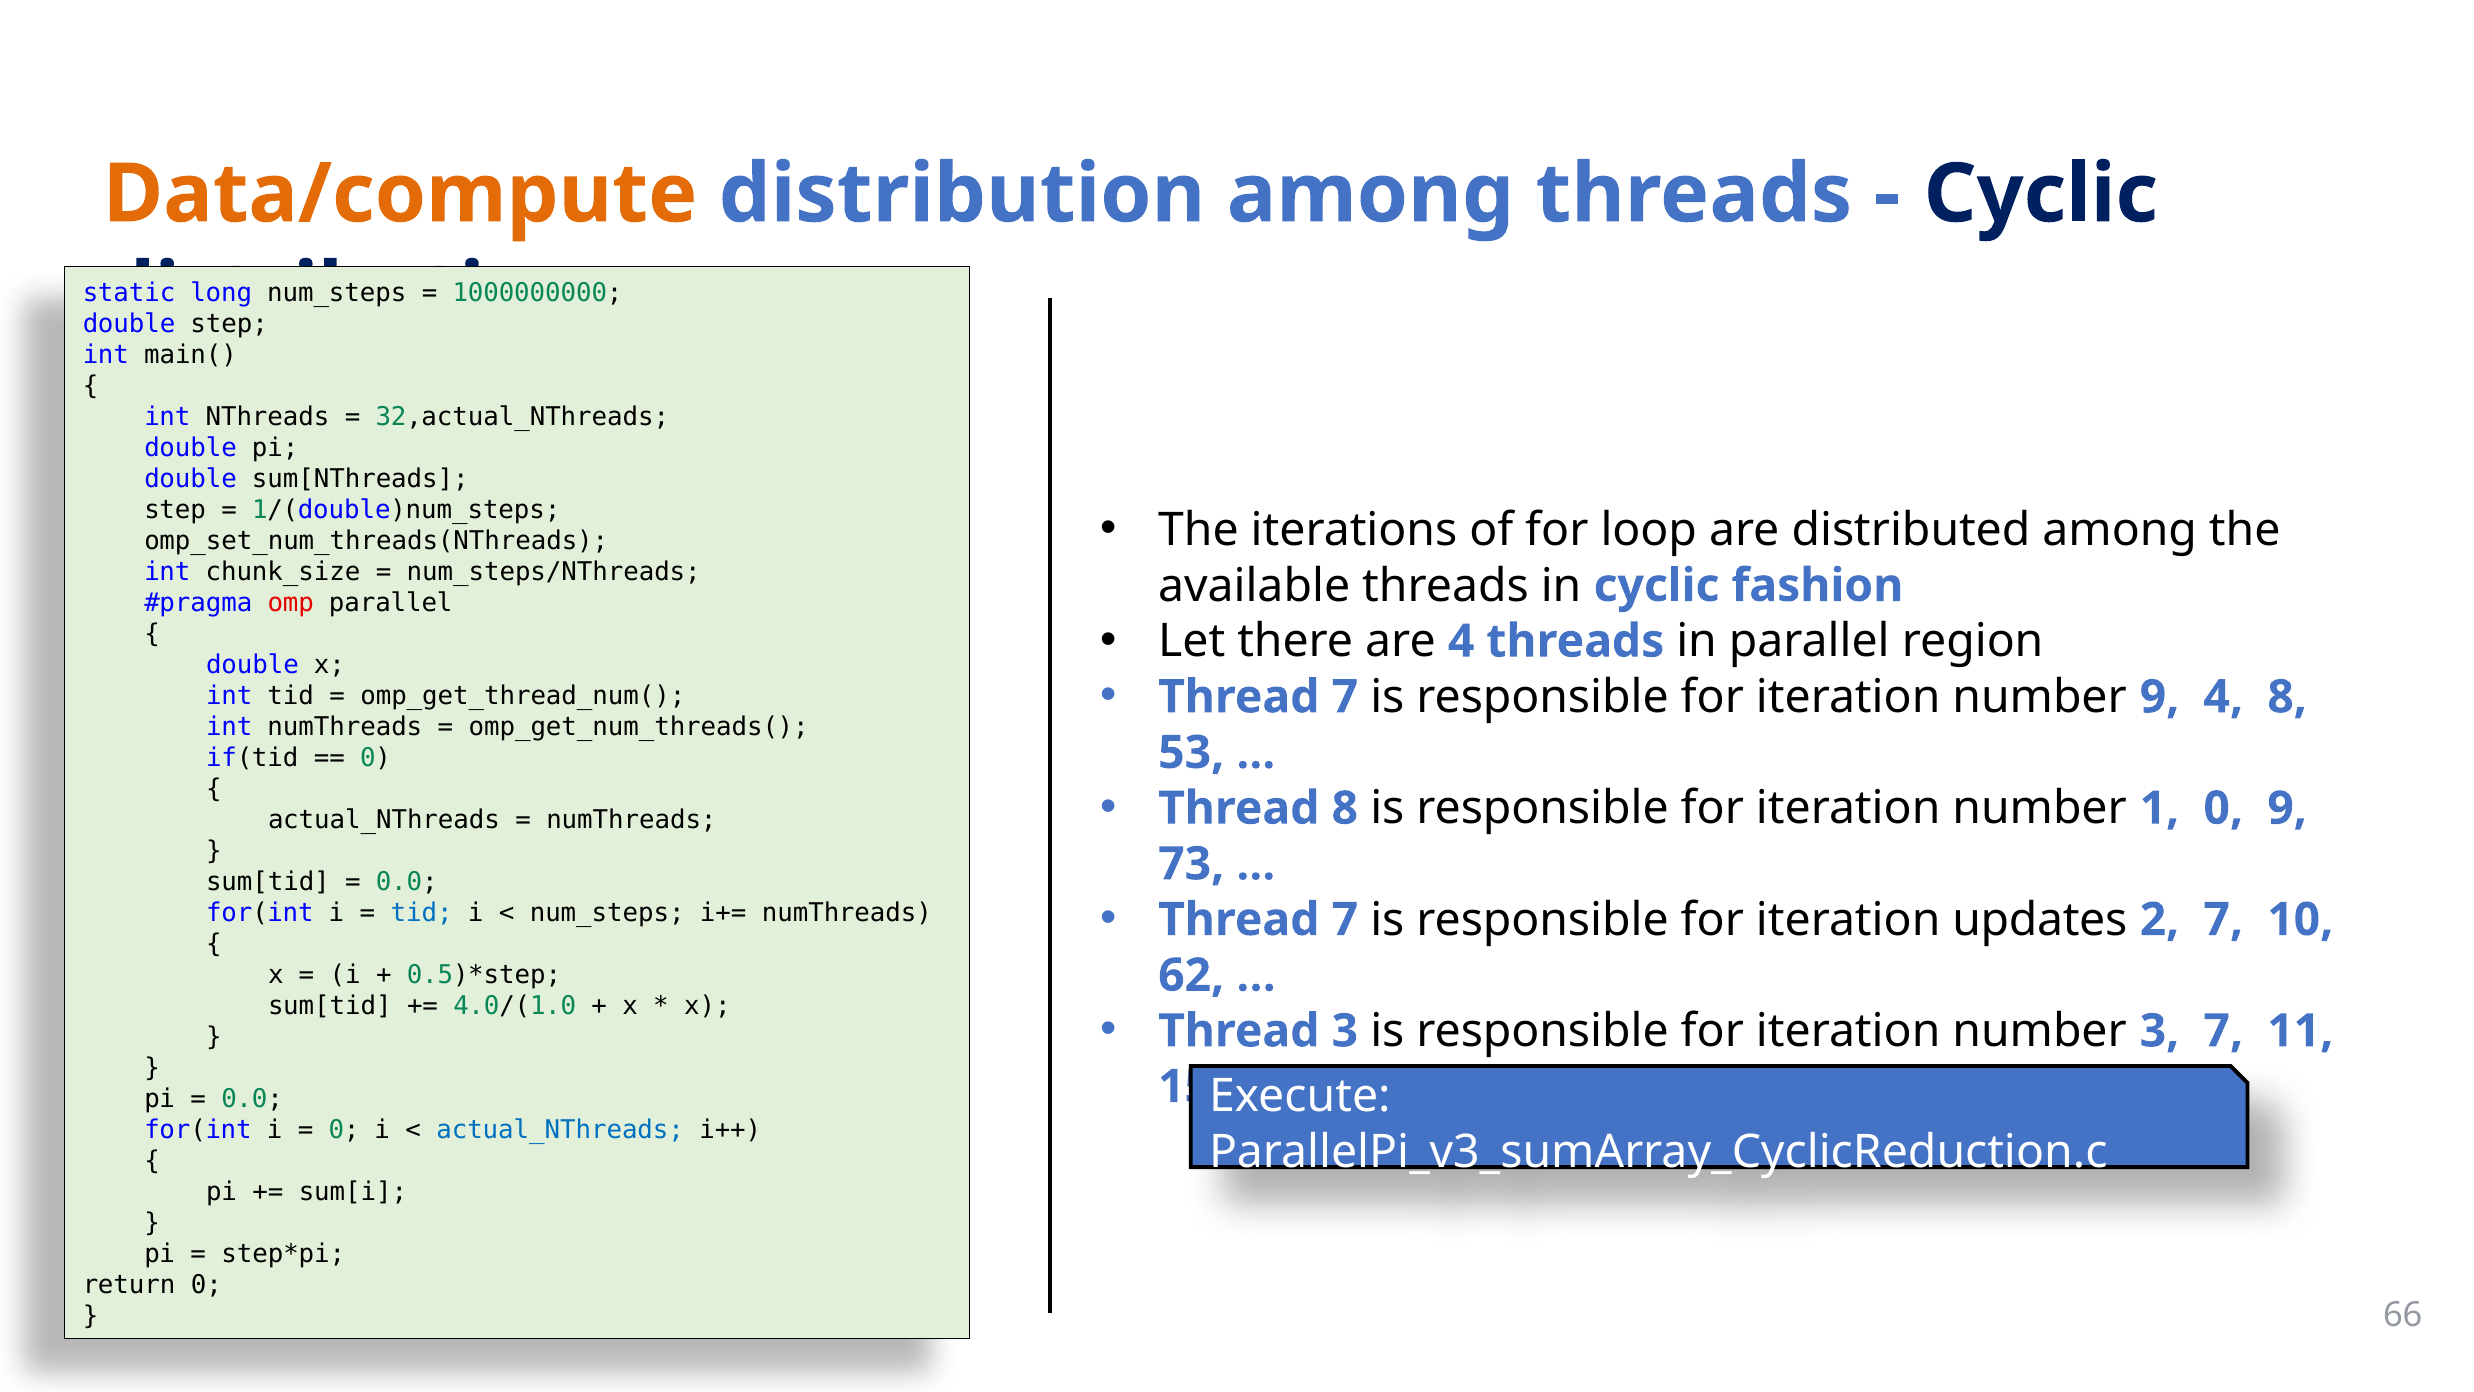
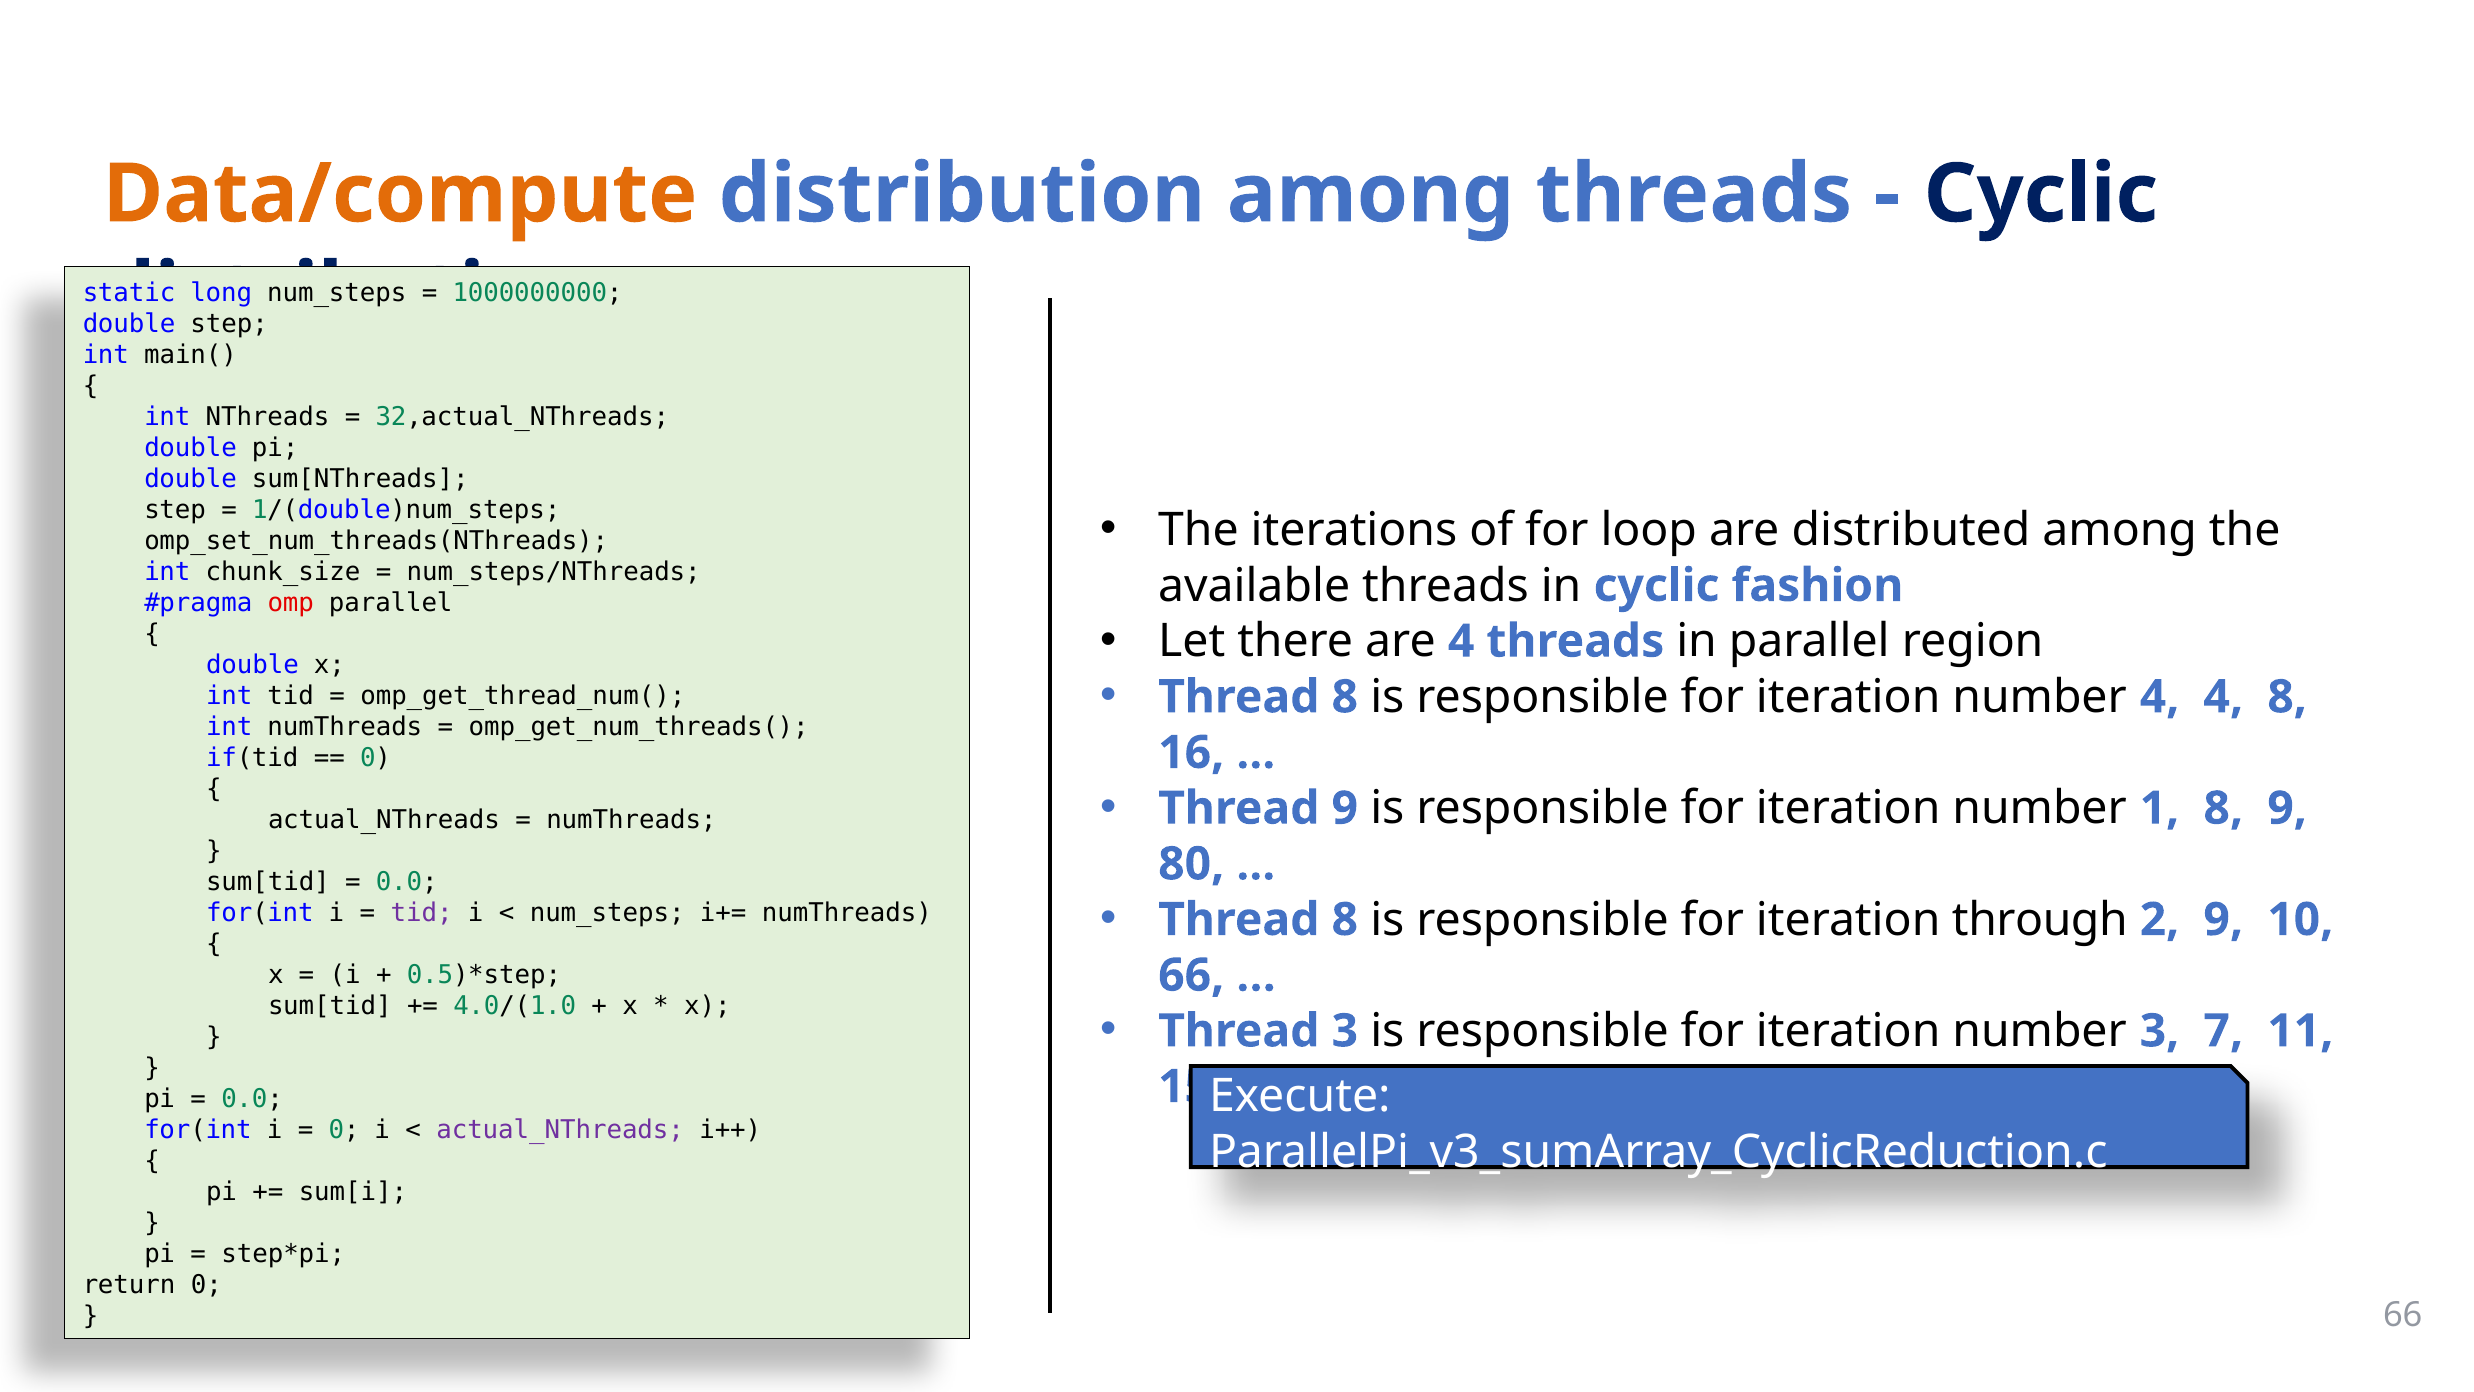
7: 7 -> 8 (1345, 697)
number 9: 9 -> 4 (2160, 697)
53: 53 -> 16 (1191, 753)
Thread 8: 8 -> 9 (1345, 808)
1 0: 0 -> 8 (2223, 808)
73: 73 -> 80 (1191, 864)
7: 7 -> 8 (1345, 920)
updates: updates -> through (2040, 920)
2 7: 7 -> 9 (2223, 920)
tid colour: blue -> purple (422, 913)
62: 62 -> 66 (1191, 975)
actual_NThreads colour: blue -> purple (560, 1129)
